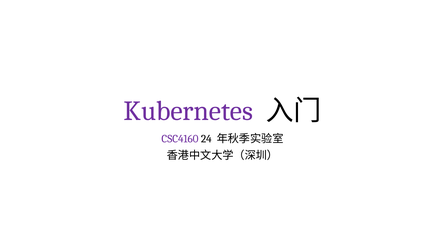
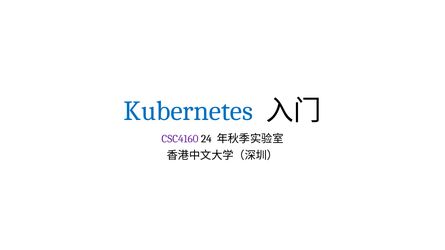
Kubernetes colour: purple -> blue (188, 111)
